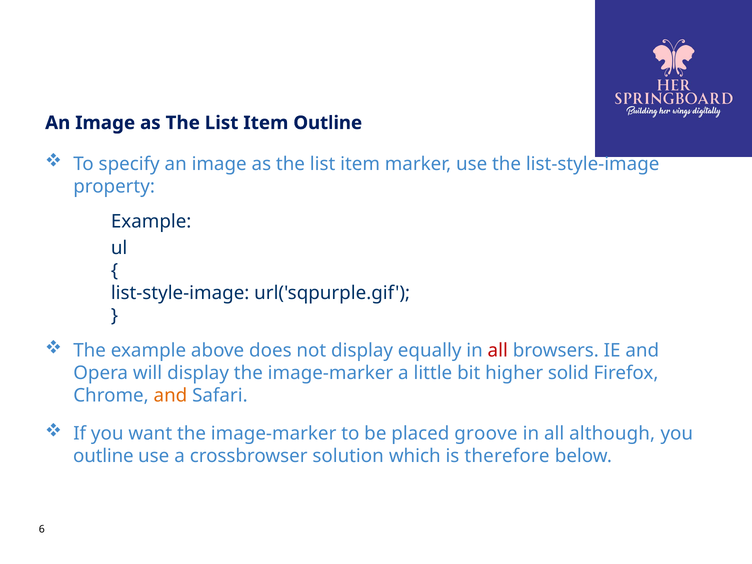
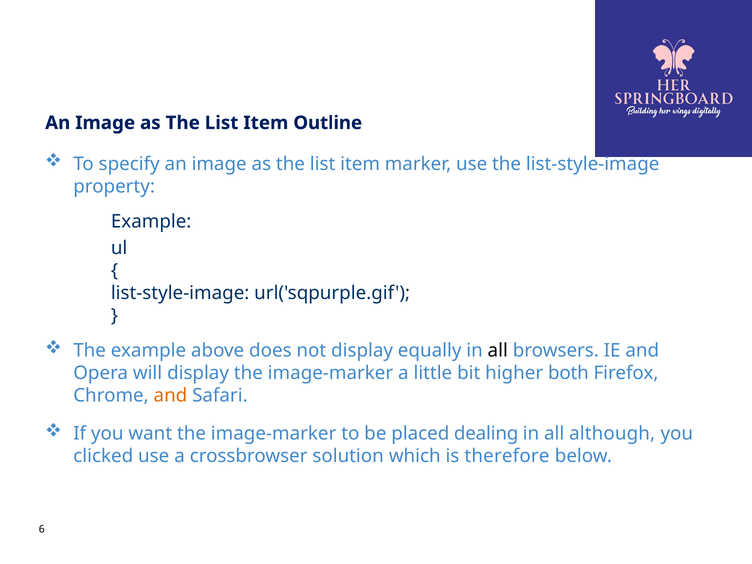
all colour: red -> black (498, 351)
solid: solid -> both (568, 373)
groove: groove -> dealing (486, 434)
outline: outline -> clicked (103, 456)
